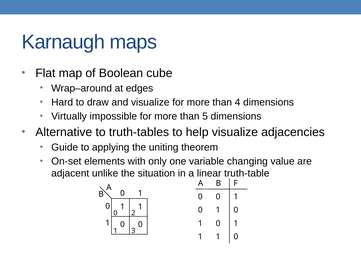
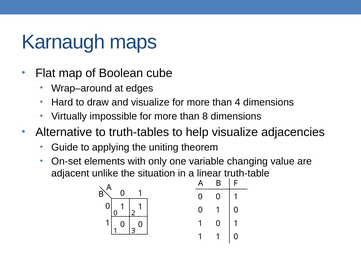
5: 5 -> 8 (205, 116)
